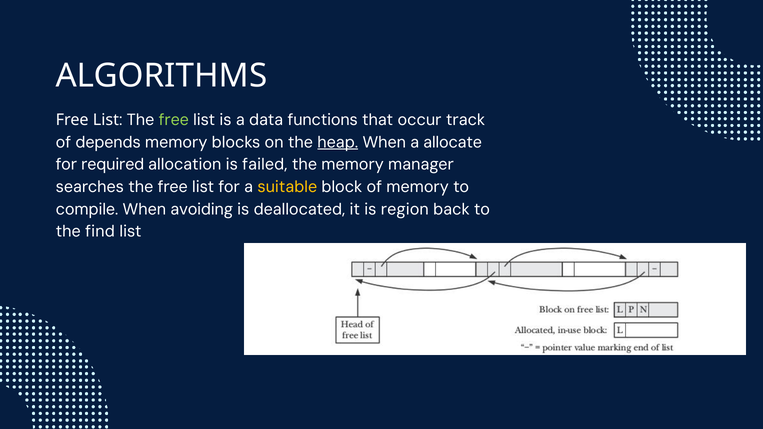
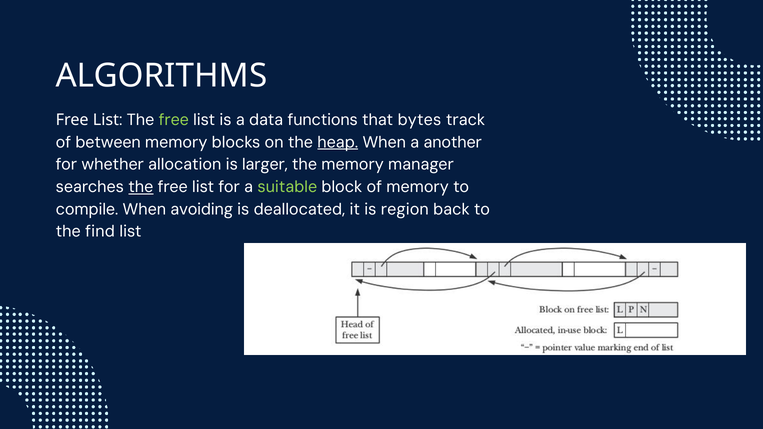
occur: occur -> bytes (419, 120)
depends: depends -> between (108, 142)
allocate: allocate -> another (453, 142)
required: required -> whether (113, 165)
failed: failed -> larger (265, 165)
the underline: none -> present (141, 187)
suitable colour: yellow -> light green (287, 187)
